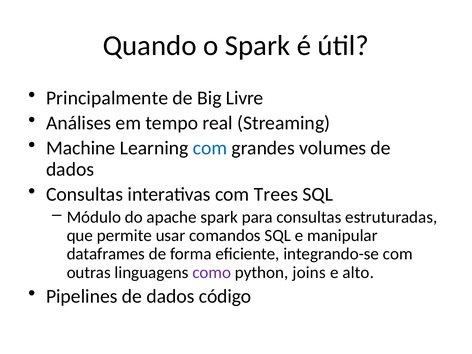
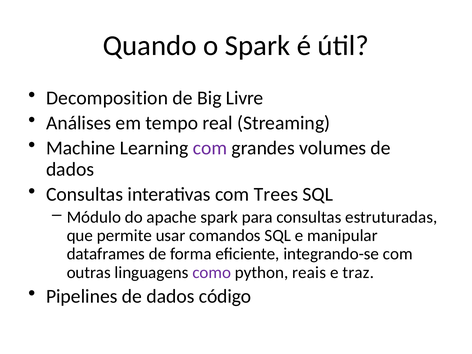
Principalmente: Principalmente -> Decomposition (107, 98)
com colour: blue -> purple (210, 148)
joins: joins -> reais (309, 272)
alto: alto -> traz (358, 272)
